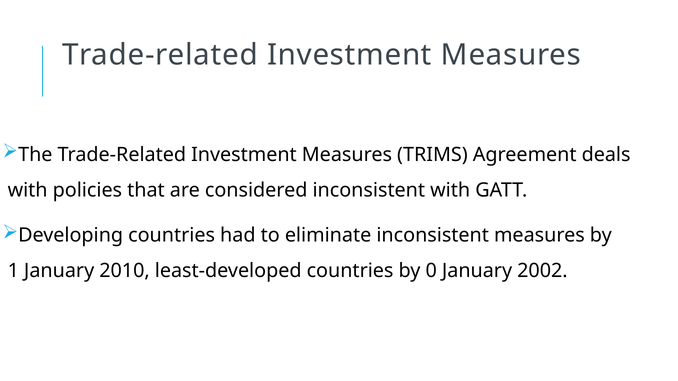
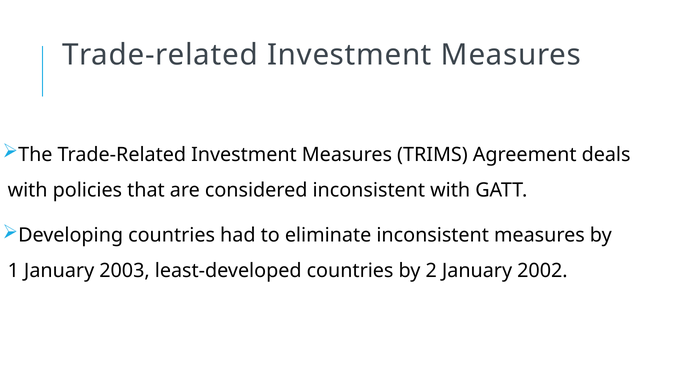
2010: 2010 -> 2003 (125, 271)
0: 0 -> 2 (431, 271)
